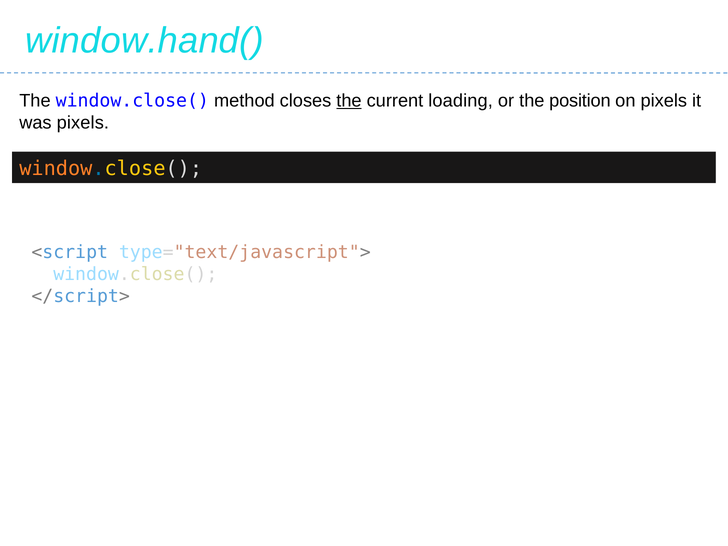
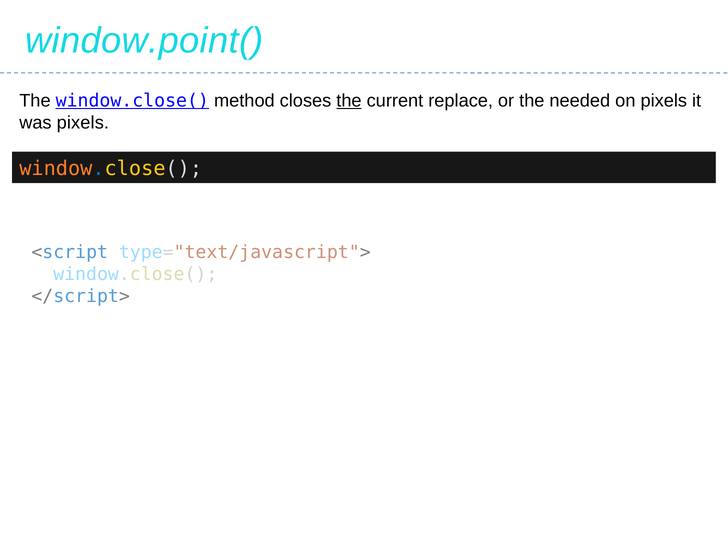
window.hand(: window.hand( -> window.point( (144, 41)
window.close( underline: none -> present (132, 101)
loading: loading -> replace (461, 101)
position: position -> needed (580, 101)
